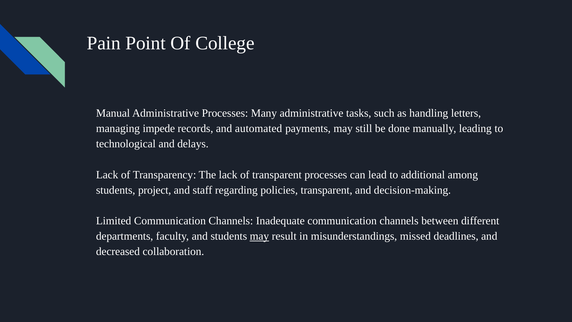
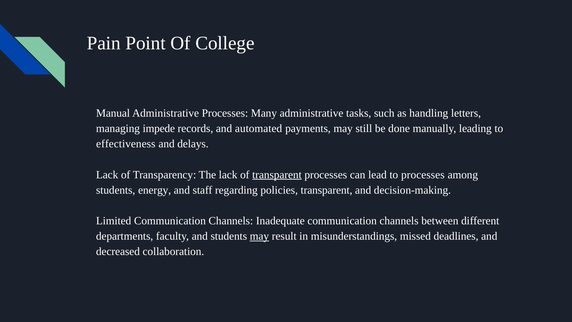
technological: technological -> effectiveness (126, 144)
transparent underline: none -> present (277, 175)
to additional: additional -> processes (423, 175)
project: project -> energy (155, 190)
